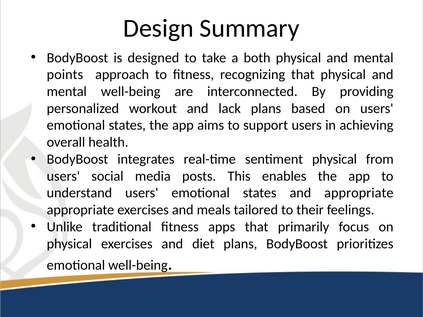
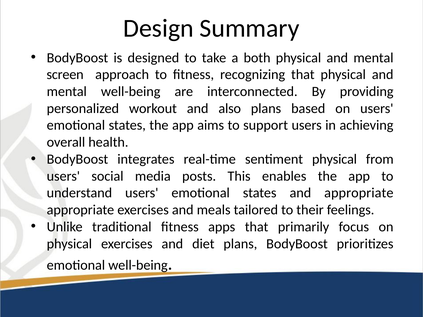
points: points -> screen (65, 75)
lack: lack -> also (230, 109)
